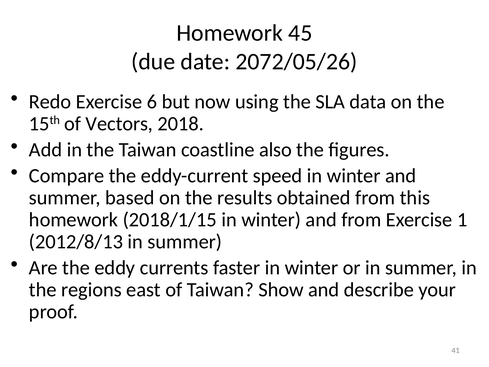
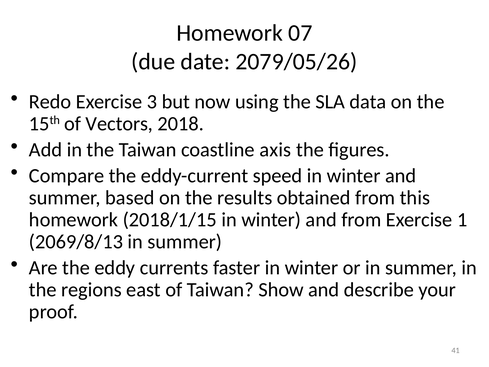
45: 45 -> 07 (300, 33)
2072/05/26: 2072/05/26 -> 2079/05/26 (297, 62)
6: 6 -> 3 (152, 102)
also: also -> axis (275, 150)
2012/8/13: 2012/8/13 -> 2069/8/13 (76, 242)
